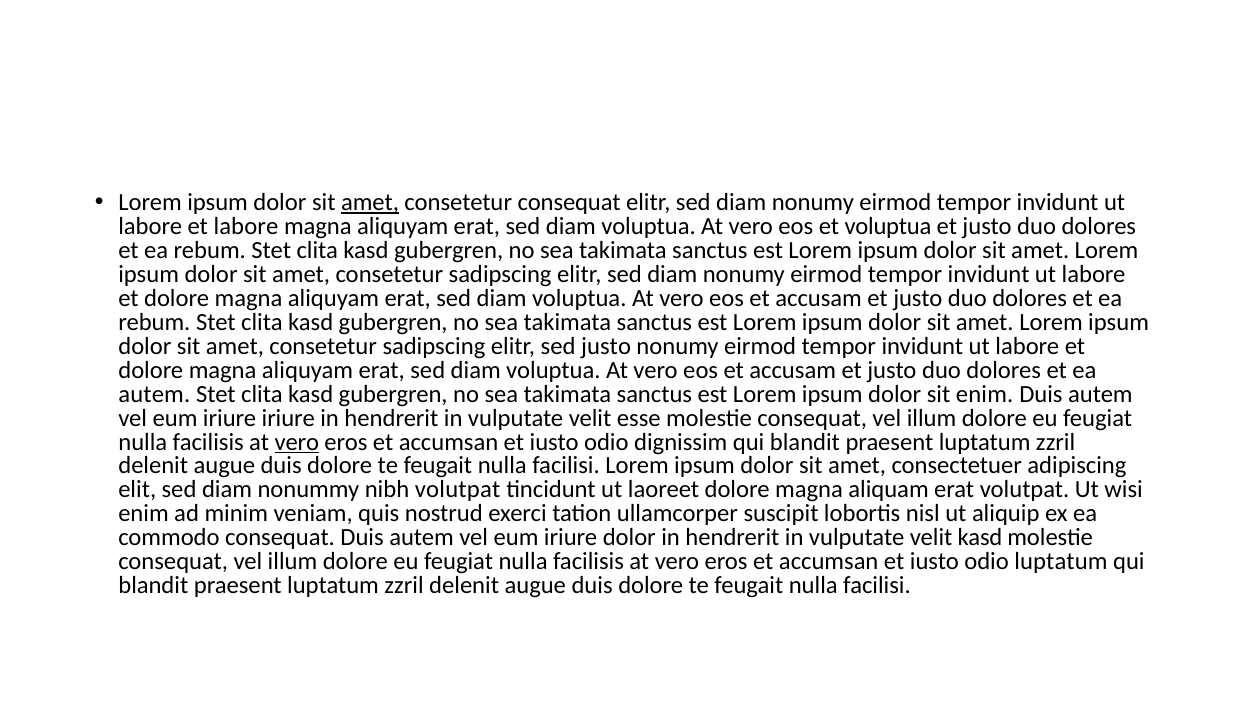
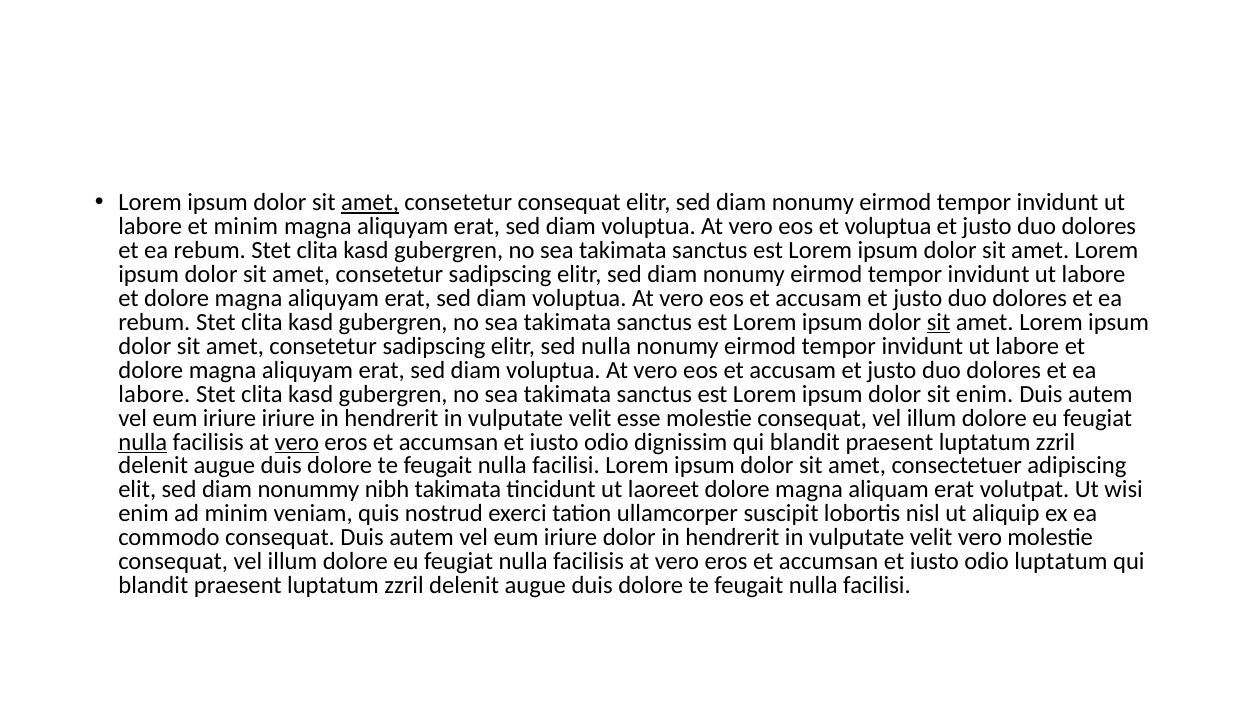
et labore: labore -> minim (246, 226)
sit underline: none -> present (939, 322)
sed justo: justo -> nulla (606, 346)
autem: autem -> labore (154, 394)
nulla underline: none -> present (143, 442)
nibh volutpat: volutpat -> takimata (458, 490)
velit kasd: kasd -> vero (980, 538)
